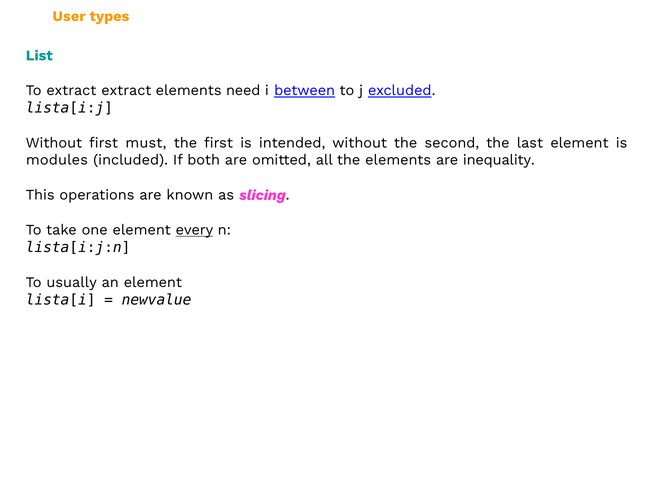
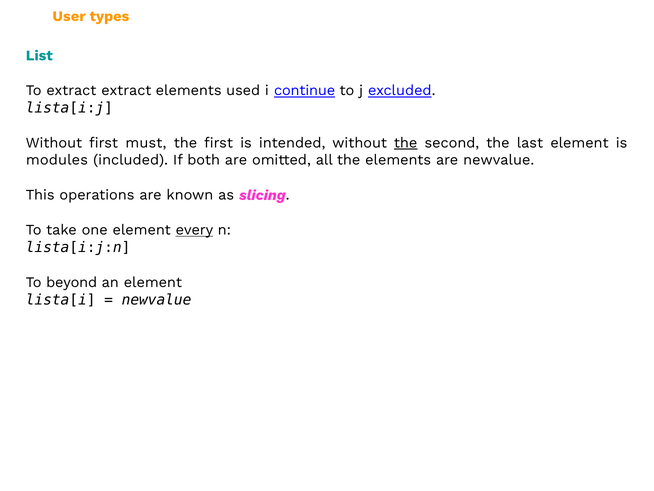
need: need -> used (243, 90)
between: between -> continue (305, 90)
the underline: none -> present (406, 143)
are inequality: inequality -> newvalue (499, 160)
usually: usually -> beyond (72, 282)
